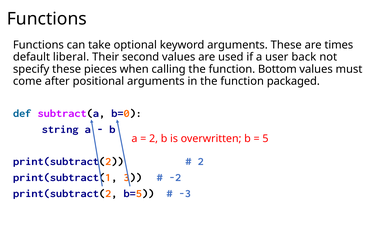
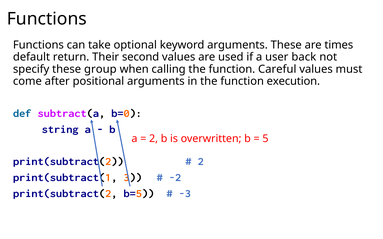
liberal: liberal -> return (71, 57)
pieces: pieces -> group (100, 69)
Bottom: Bottom -> Careful (277, 69)
packaged: packaged -> execution (293, 81)
